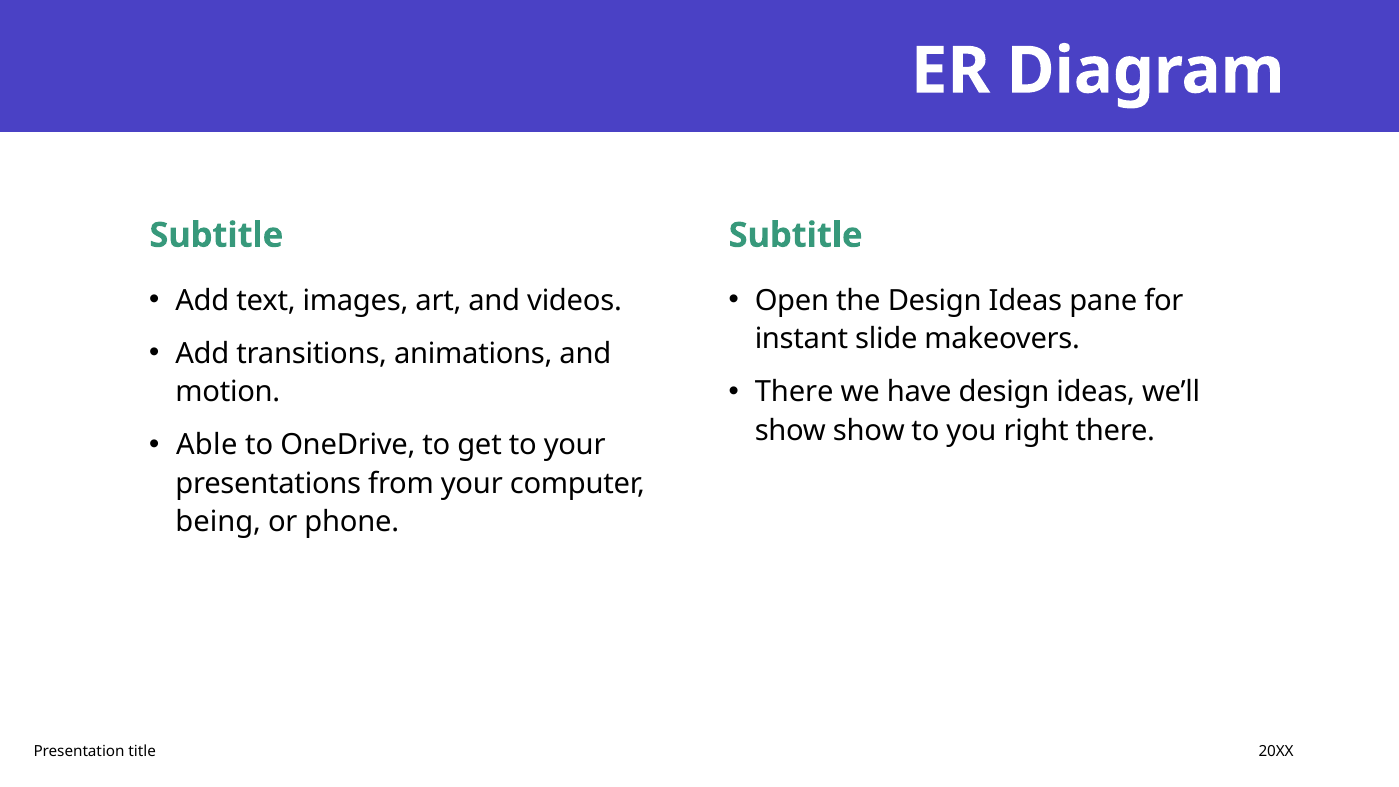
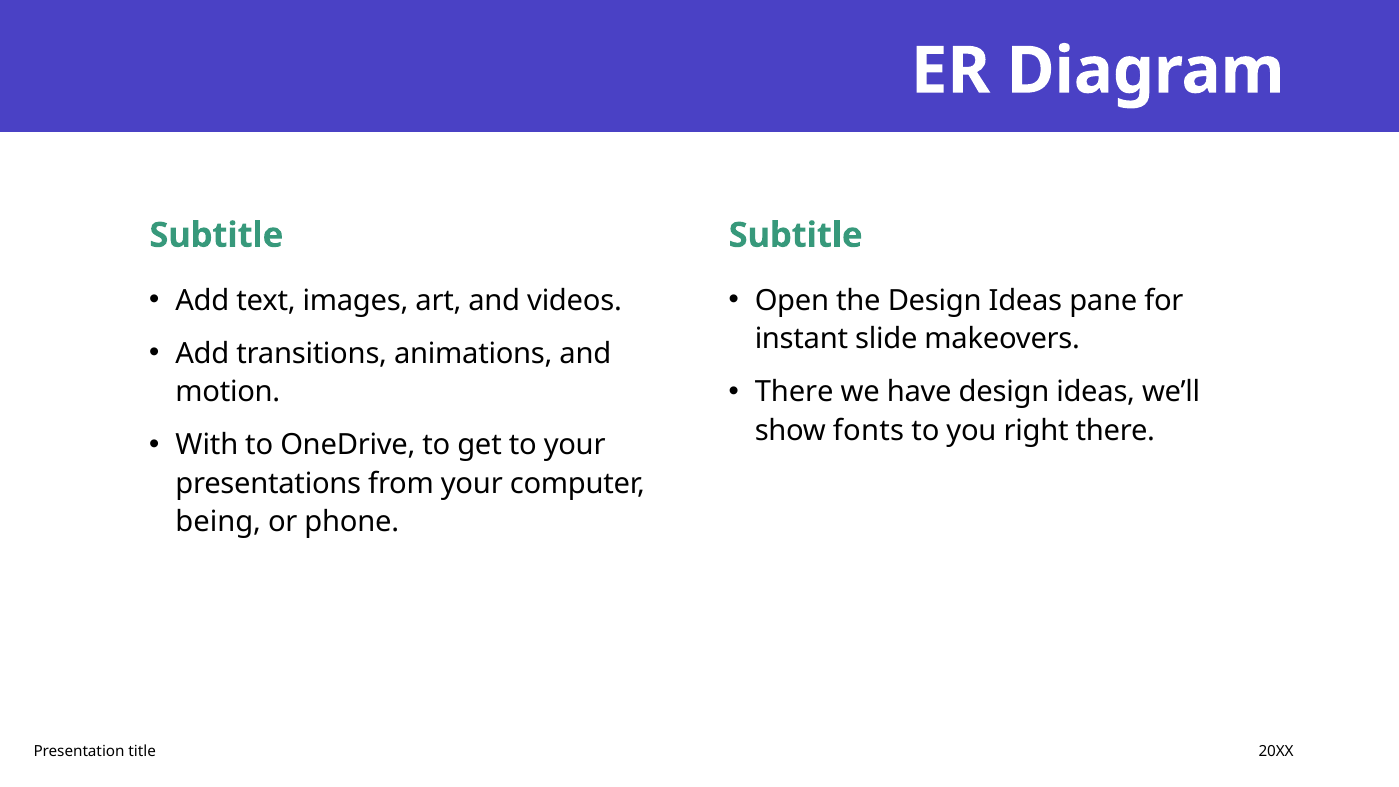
show show: show -> fonts (869, 431)
Able: Able -> With (207, 445)
